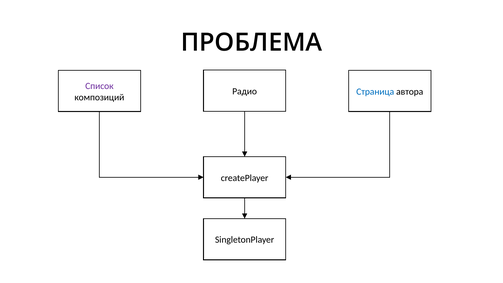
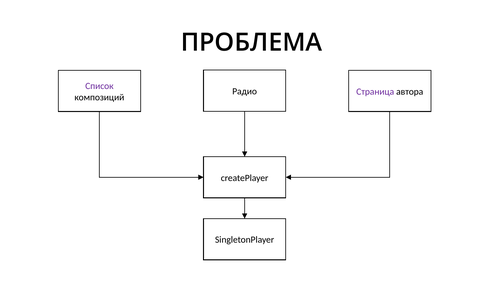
Страница colour: blue -> purple (375, 92)
